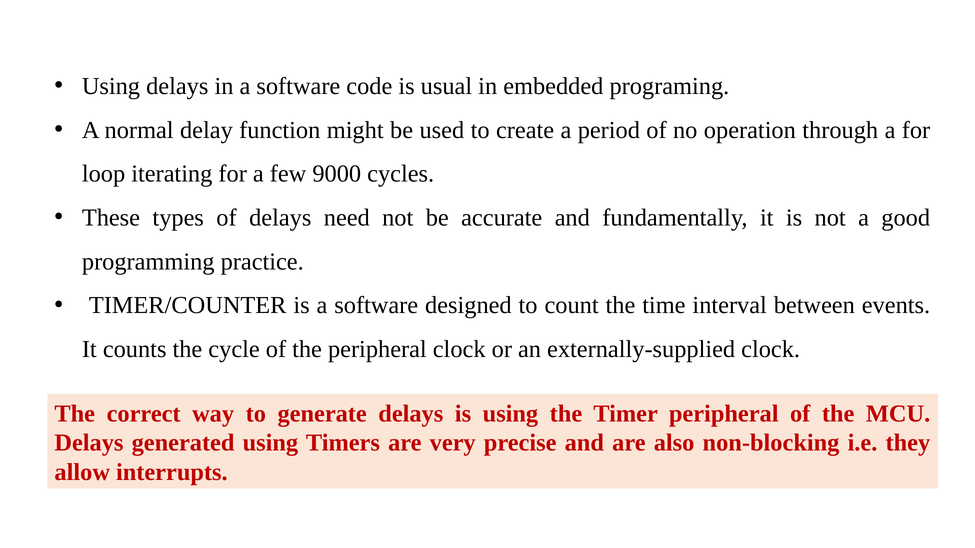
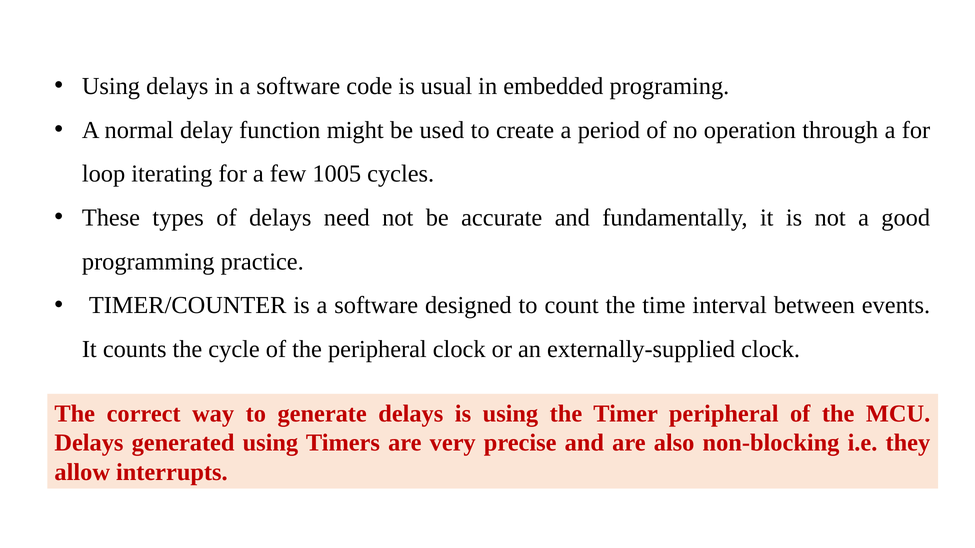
9000: 9000 -> 1005 (337, 174)
